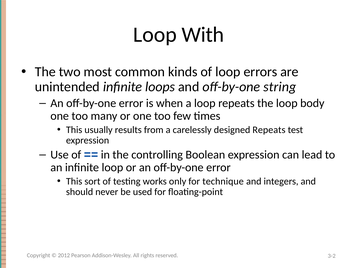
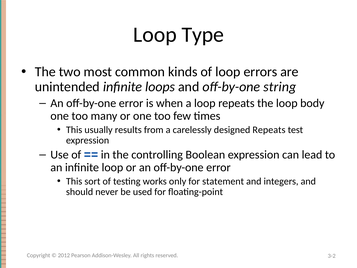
With: With -> Type (203, 35)
technique: technique -> statement (223, 181)
